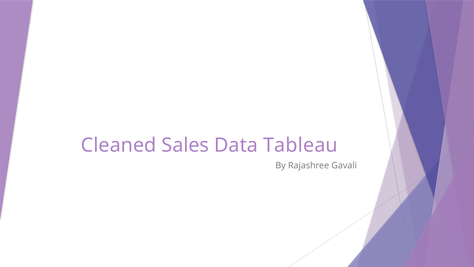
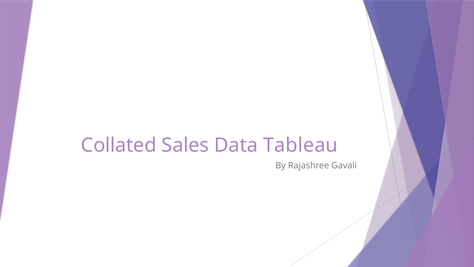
Cleaned: Cleaned -> Collated (119, 145)
